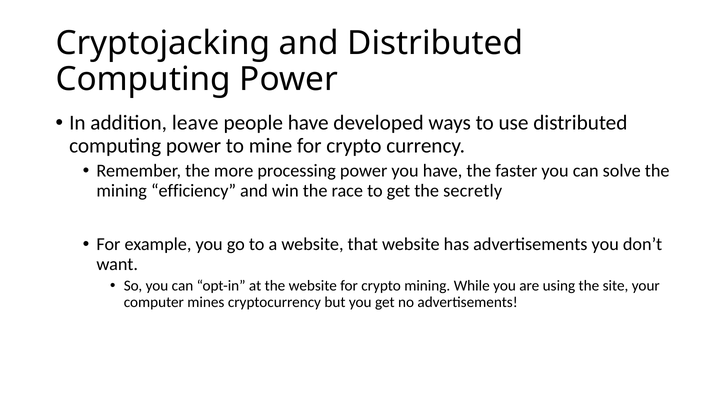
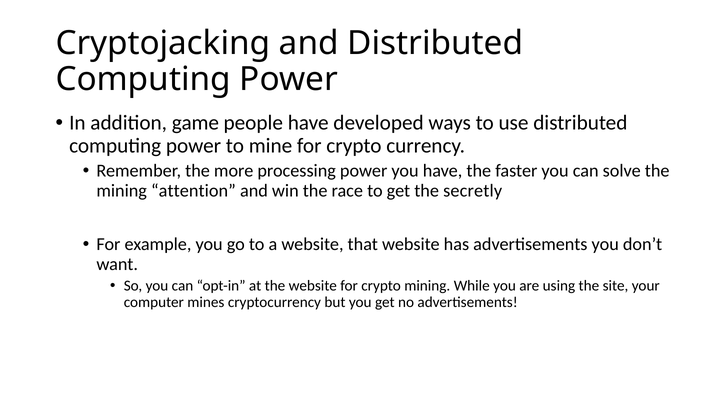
leave: leave -> game (195, 123)
efficiency: efficiency -> attention (193, 191)
